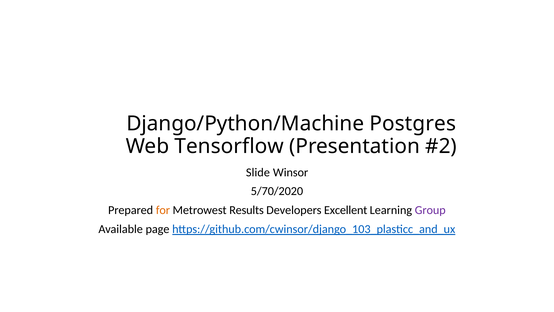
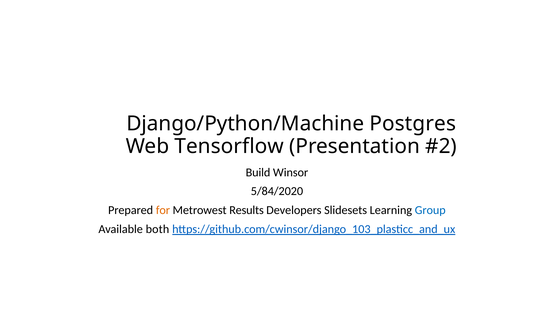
Slide: Slide -> Build (258, 172)
5/70/2020: 5/70/2020 -> 5/84/2020 (277, 191)
Excellent: Excellent -> Slidesets (346, 210)
Group colour: purple -> blue (430, 210)
page: page -> both (157, 229)
